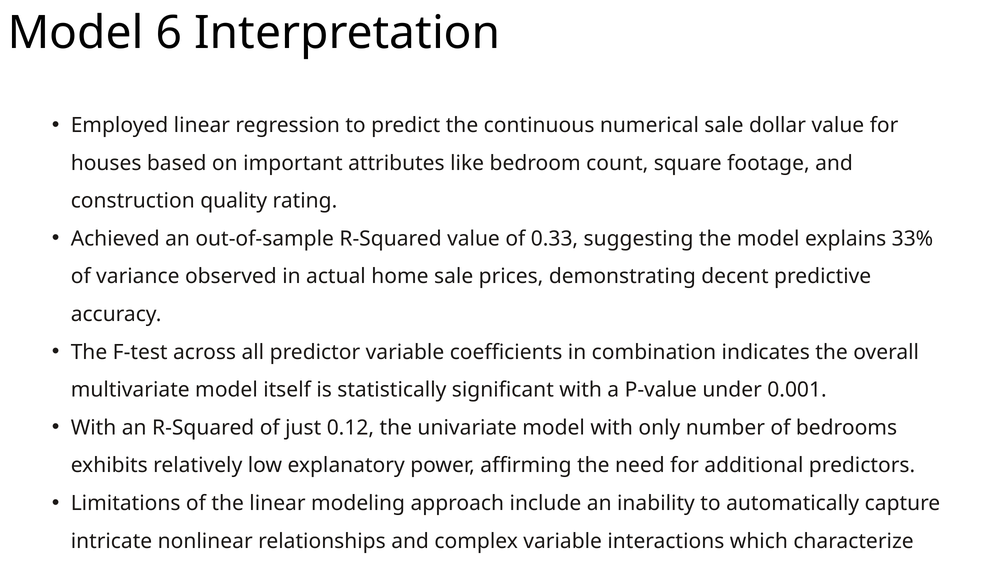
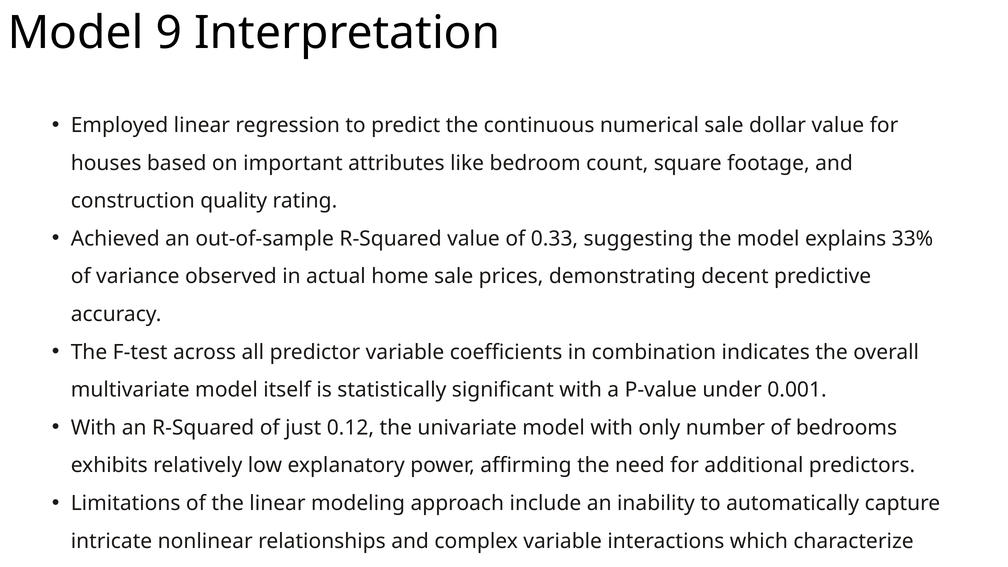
6: 6 -> 9 (169, 33)
